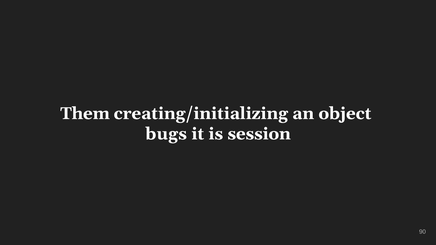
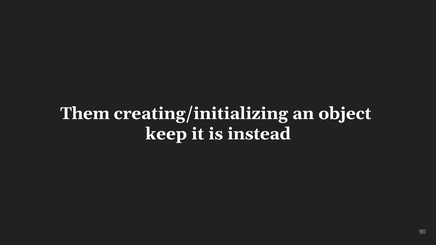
bugs: bugs -> keep (166, 134)
session: session -> instead (259, 134)
